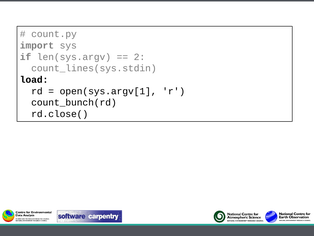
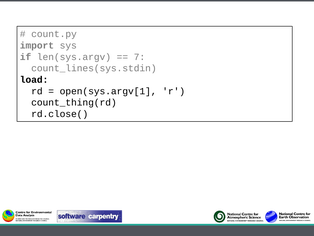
2: 2 -> 7 (139, 57)
count_bunch(rd: count_bunch(rd -> count_thing(rd (74, 102)
